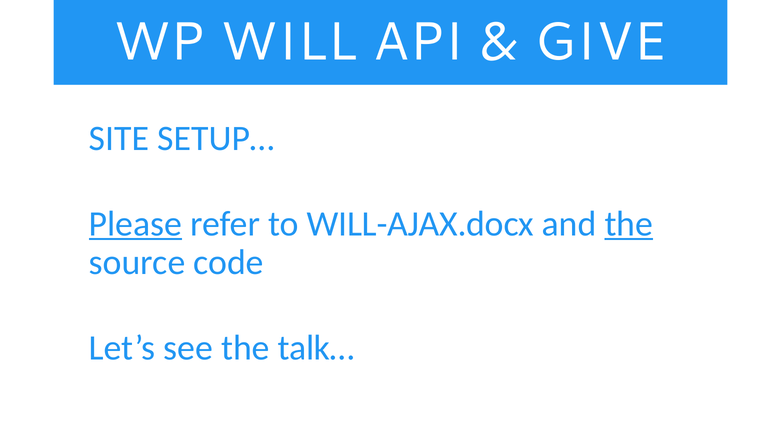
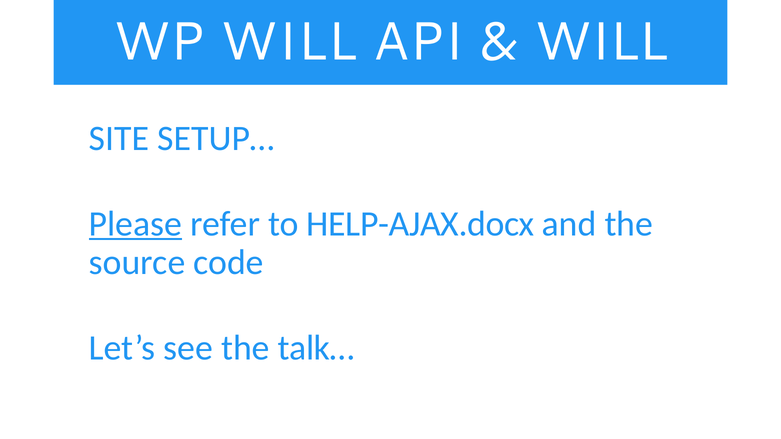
GIVE: GIVE -> WILL (601, 42)
WILL-AJAX.docx: WILL-AJAX.docx -> HELP-AJAX.docx (420, 224)
the underline: present -> none (629, 224)
